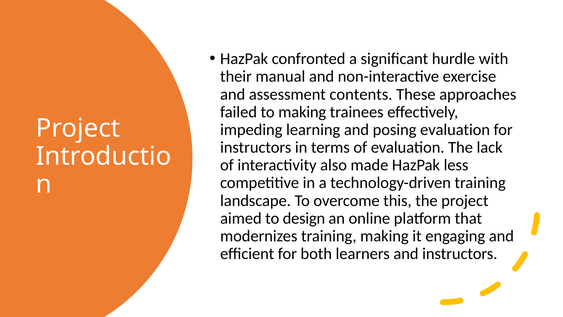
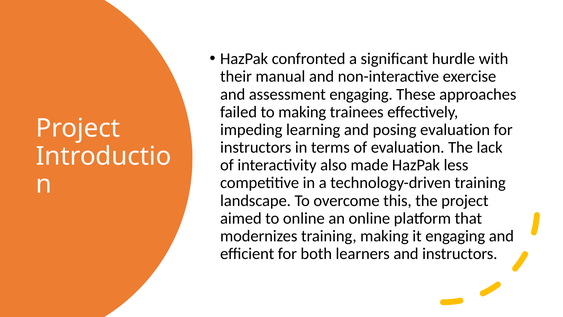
assessment contents: contents -> engaging (361, 94)
to design: design -> online (304, 218)
